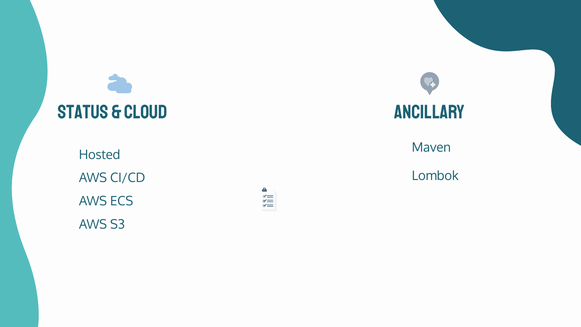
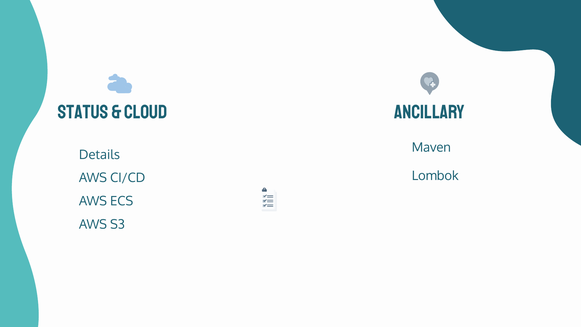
Hosted: Hosted -> Details (99, 155)
